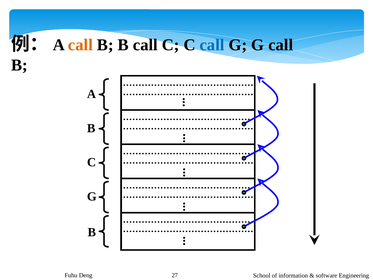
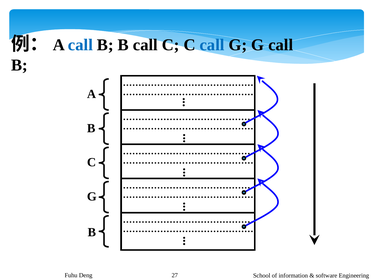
call colour: orange -> blue (80, 45)
